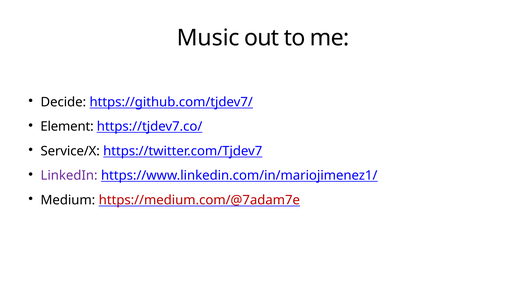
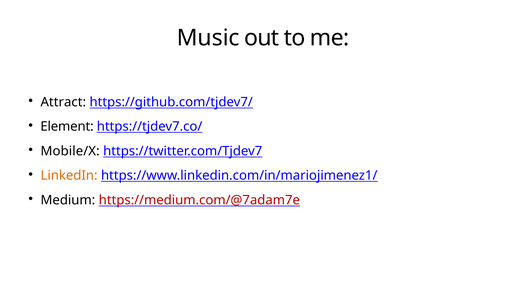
Decide: Decide -> Attract (63, 102)
Service/X: Service/X -> Mobile/X (70, 151)
LinkedIn colour: purple -> orange (69, 175)
